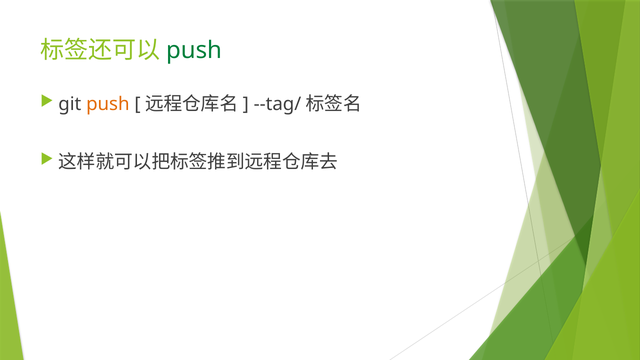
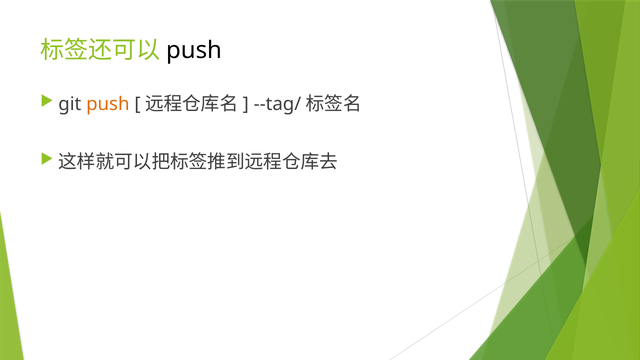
push colour: green -> black (194, 50)
